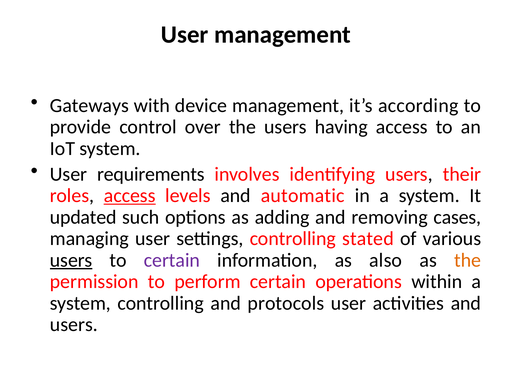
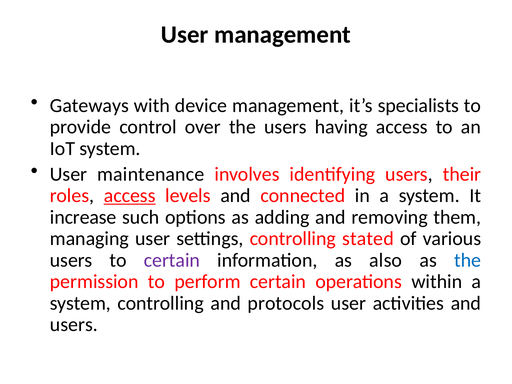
according: according -> specialists (418, 106)
requirements: requirements -> maintenance (151, 174)
automatic: automatic -> connected (303, 196)
updated: updated -> increase (83, 217)
cases: cases -> them (457, 217)
users underline: present -> none (71, 260)
the colour: orange -> blue (468, 260)
